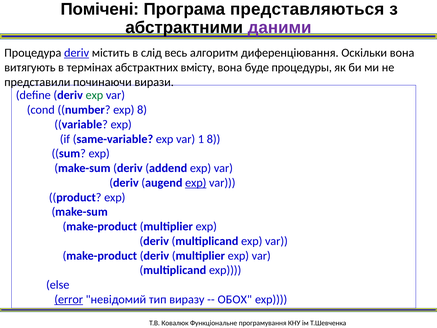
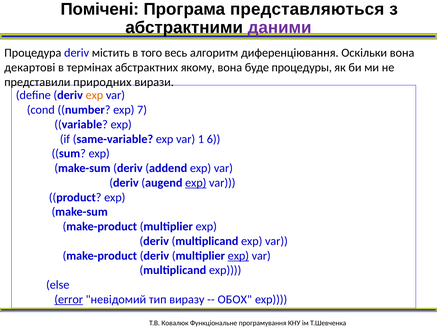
deriv underline: present -> none (77, 53)
слід: слід -> того (151, 53)
витягують: витягують -> декартові (30, 67)
вмісту: вмісту -> якому (198, 67)
починаючи: починаючи -> природних (102, 82)
exp colour: green -> orange (94, 95)
exp 8: 8 -> 7 (142, 110)
1 8: 8 -> 6 (214, 139)
exp underline: none -> present (238, 256)
